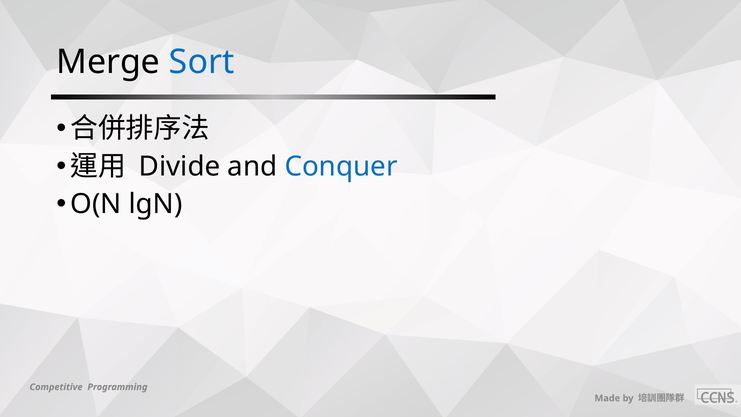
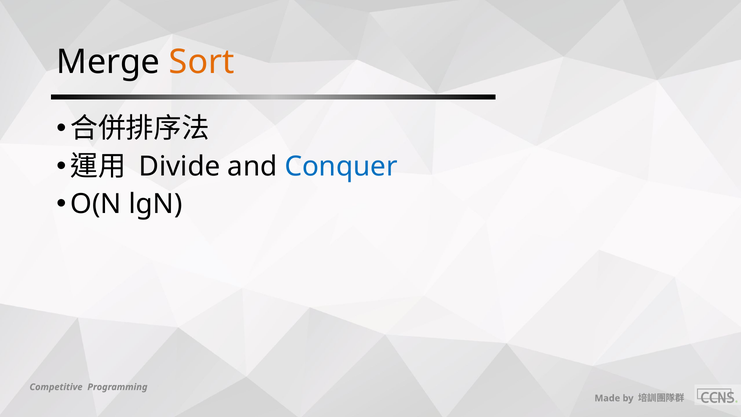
Sort colour: blue -> orange (202, 62)
